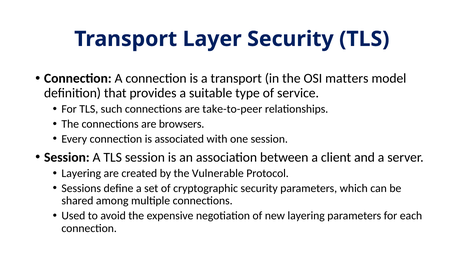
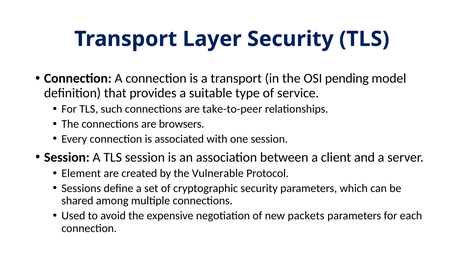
matters: matters -> pending (347, 78)
Layering: Layering -> Element (81, 173)
new layering: layering -> packets (306, 216)
